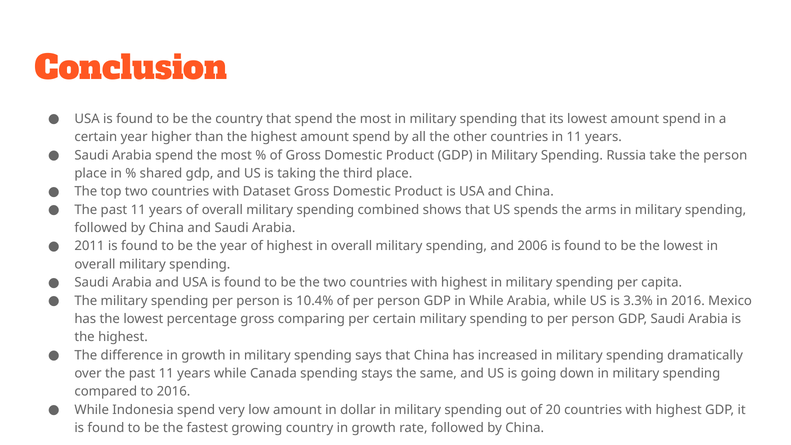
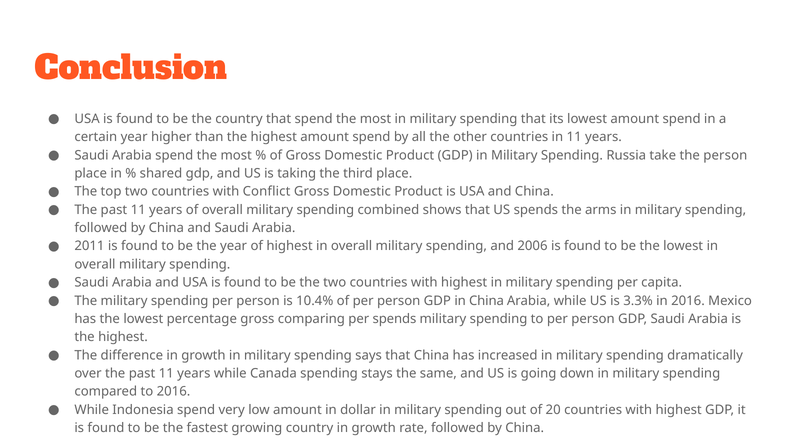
Dataset: Dataset -> Conflict (267, 192)
in While: While -> China (486, 301)
per certain: certain -> spends (394, 319)
